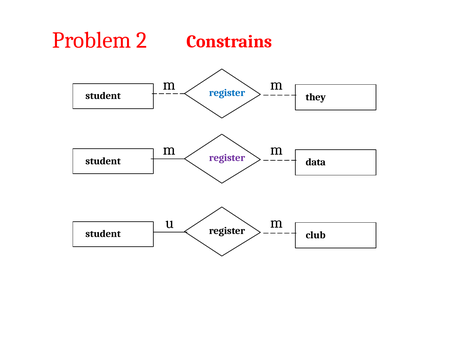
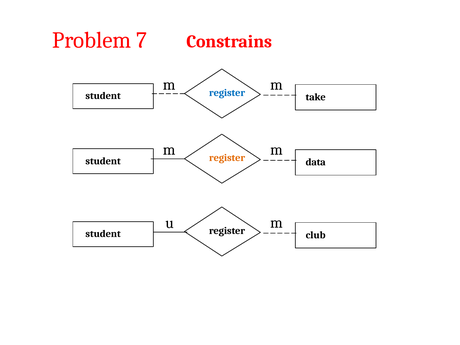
2: 2 -> 7 (142, 40)
they: they -> take (316, 97)
register colour: purple -> orange (227, 158)
